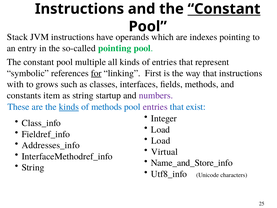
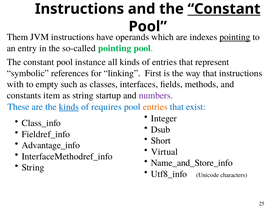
Stack: Stack -> Them (18, 37)
pointing underline: none -> present (235, 37)
multiple: multiple -> instance (90, 62)
for underline: present -> none (96, 73)
grows: grows -> empty (47, 84)
of methods: methods -> requires (106, 107)
entries colour: purple -> orange (155, 107)
Load: Load -> Dsub (161, 129)
Load: Load -> Short (161, 141)
Addresses_info: Addresses_info -> Advantage_info (51, 145)
